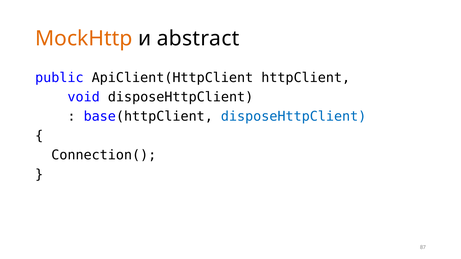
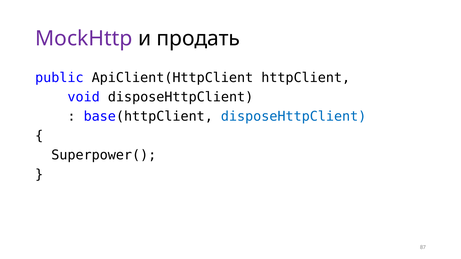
MockHttp colour: orange -> purple (84, 39)
abstract: abstract -> продать (198, 39)
Connection(: Connection( -> Superpower( (104, 155)
